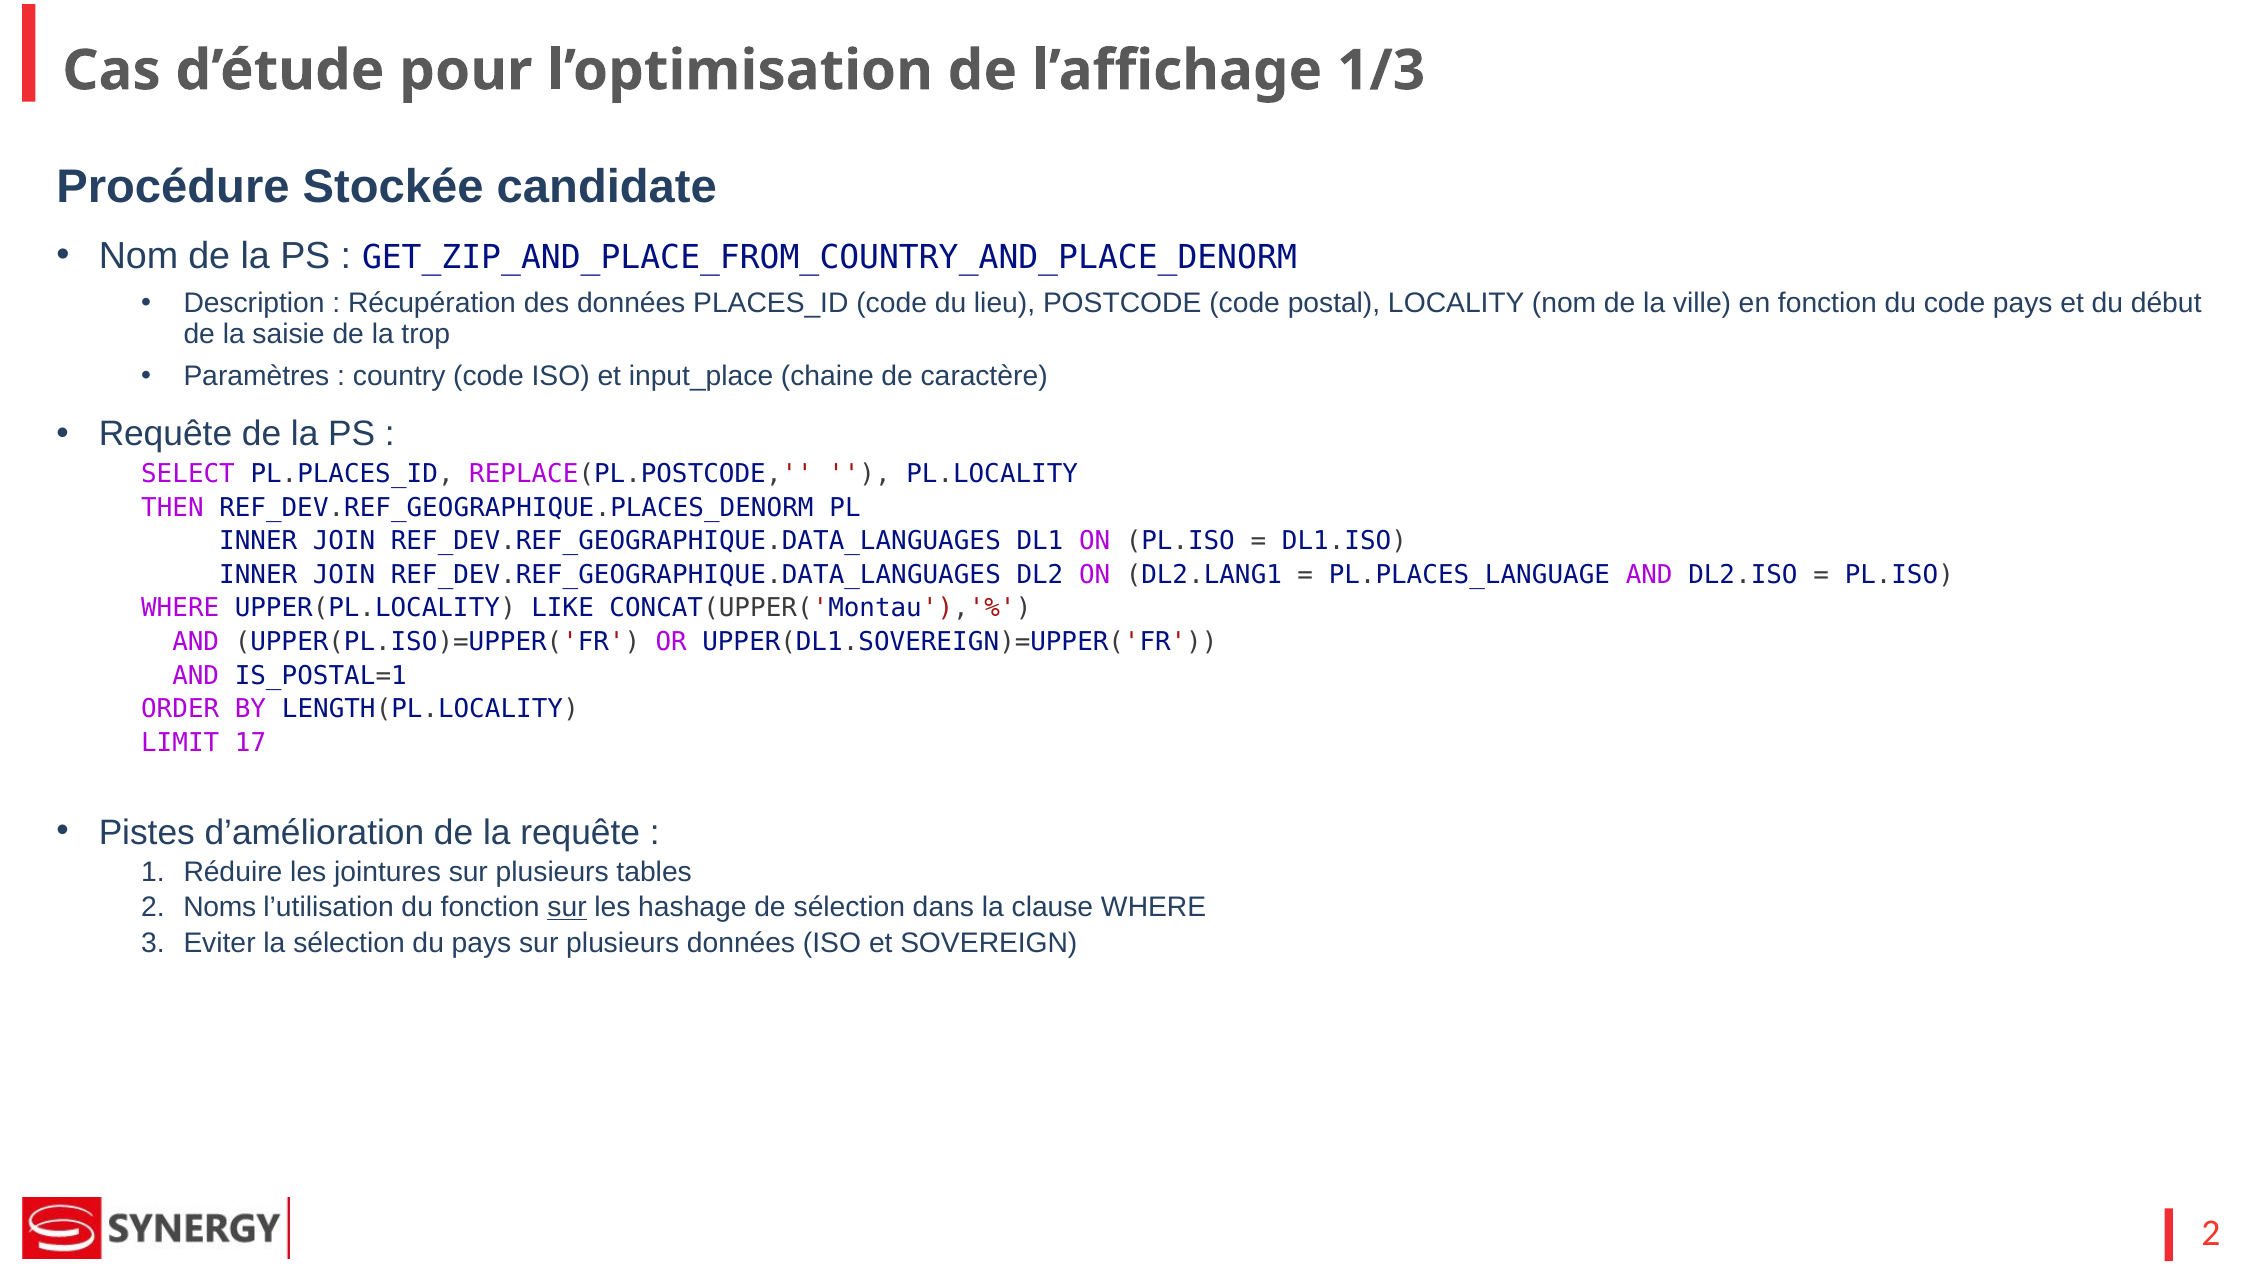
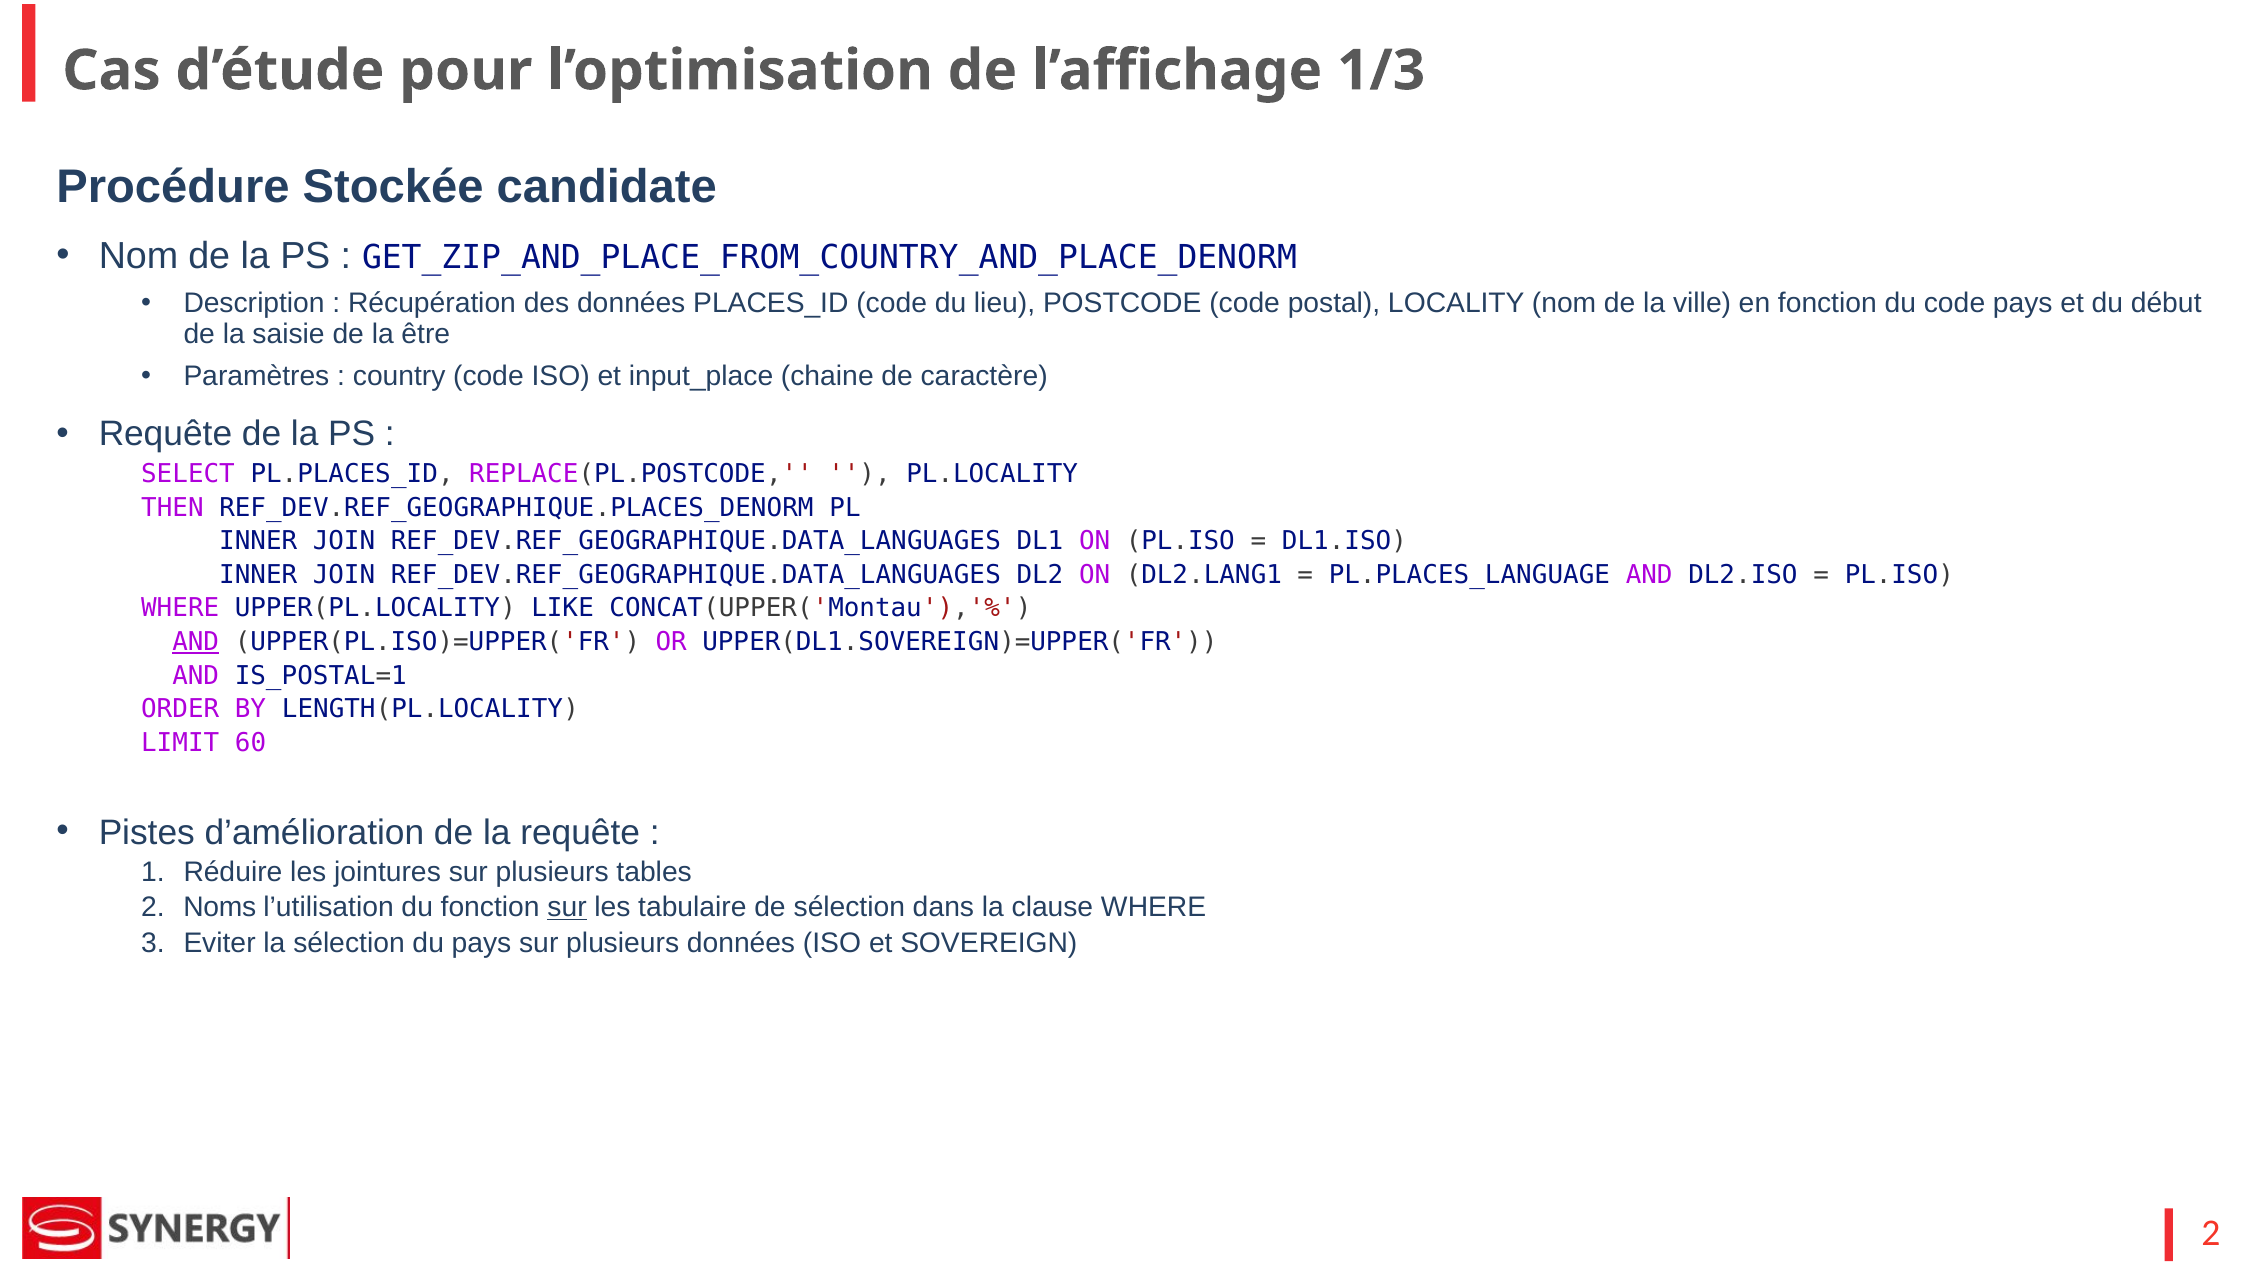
trop: trop -> être (426, 334)
AND underline: none -> present (196, 642)
17: 17 -> 60 (251, 743)
hashage: hashage -> tabulaire (692, 908)
